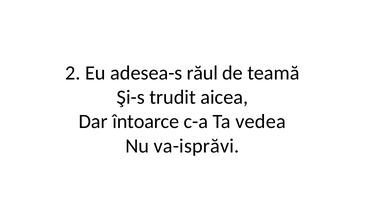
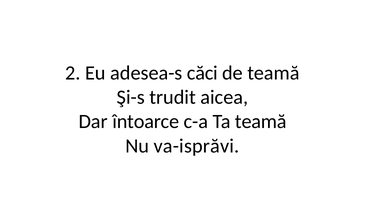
răul: răul -> căci (202, 73)
Ta vedea: vedea -> teamă (261, 122)
